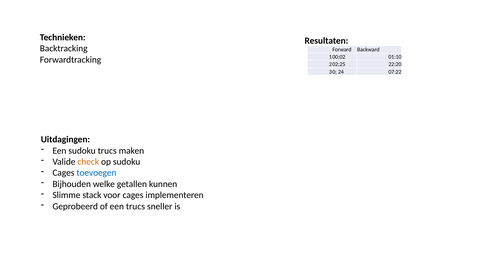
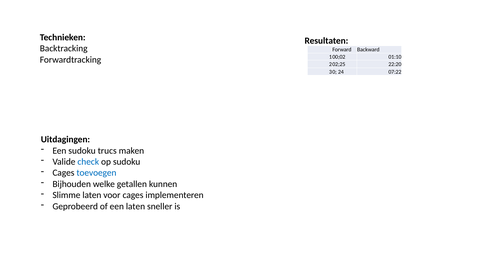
check colour: orange -> blue (88, 161)
Slimme stack: stack -> laten (92, 195)
een trucs: trucs -> laten (135, 206)
